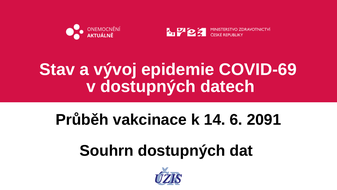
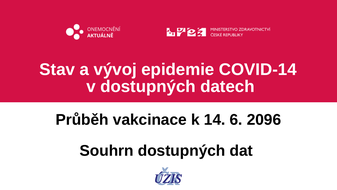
COVID-69: COVID-69 -> COVID-14 (258, 69)
2091: 2091 -> 2096 (264, 119)
